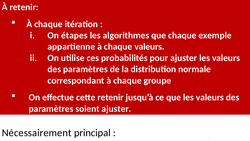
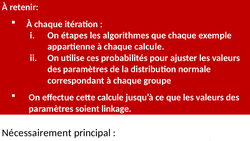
chaque valeurs: valeurs -> calcule (149, 47)
cette retenir: retenir -> calcule (111, 97)
soient ajuster: ajuster -> linkage (116, 108)
